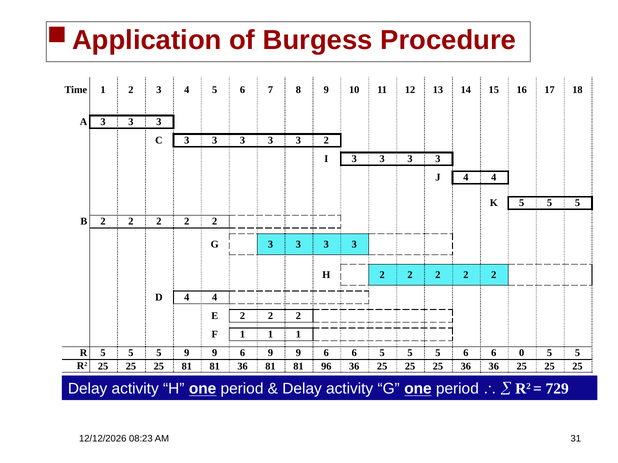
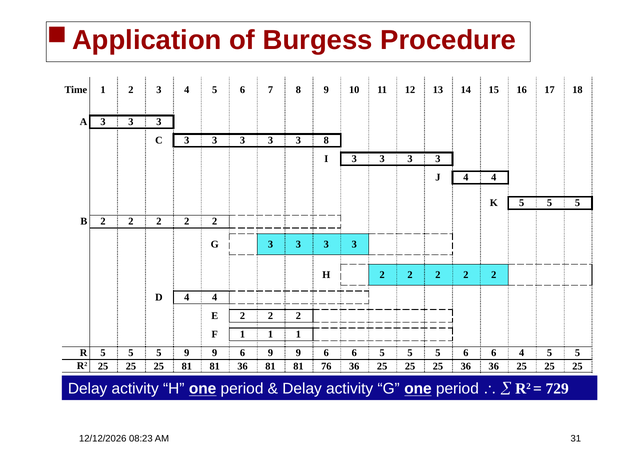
3 2: 2 -> 8 (326, 141)
6 0: 0 -> 4 (522, 353)
96: 96 -> 76 (326, 367)
